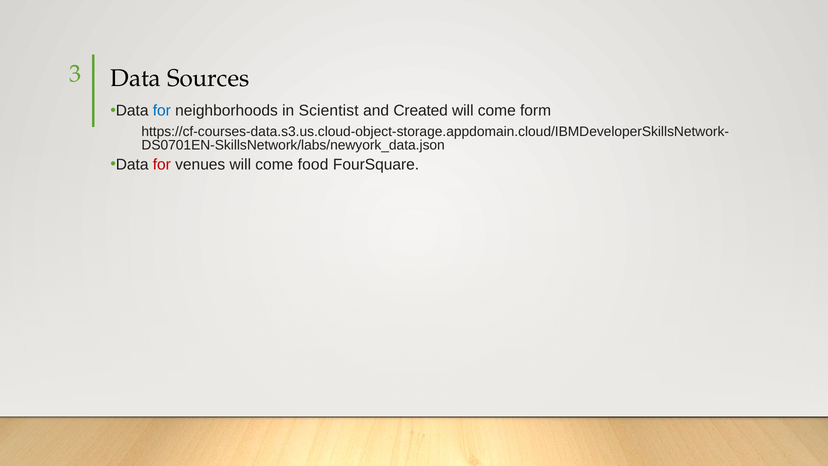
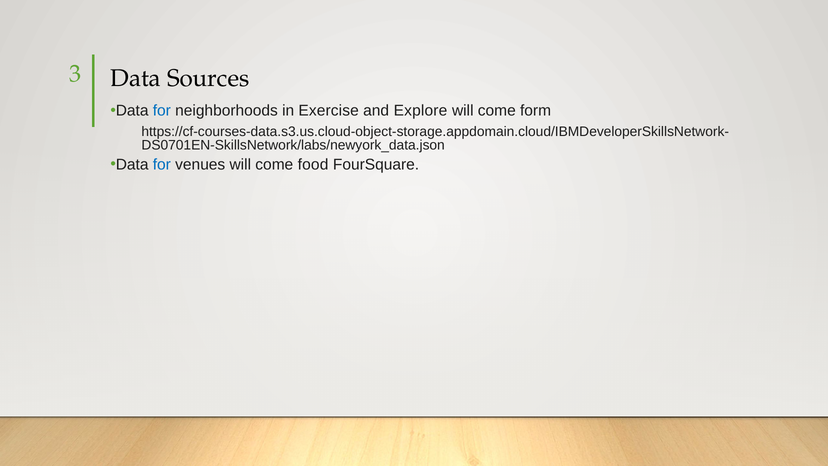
Scientist: Scientist -> Exercise (329, 111)
Created: Created -> Explore (420, 111)
for colour: red -> blue (162, 164)
